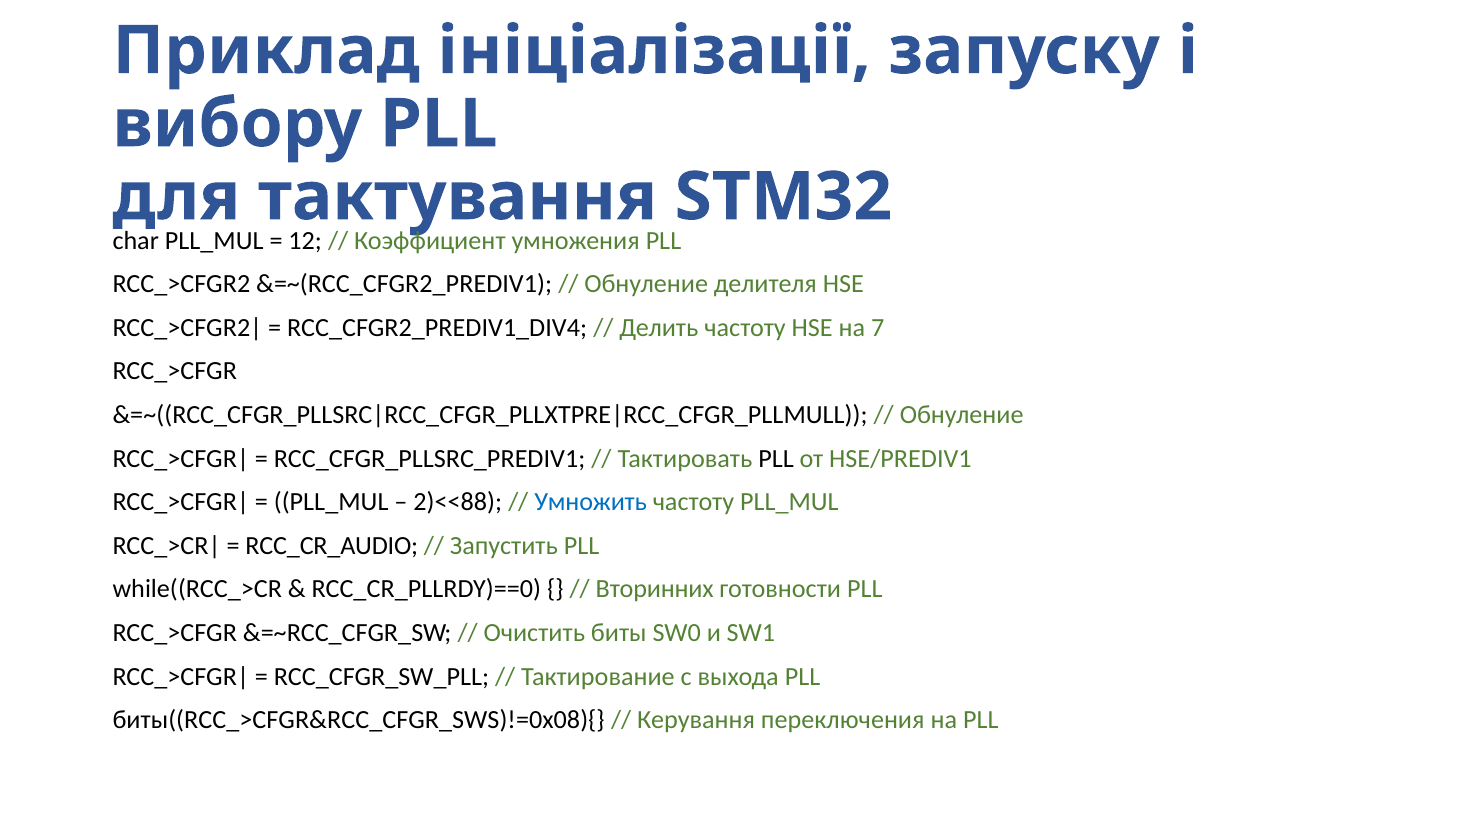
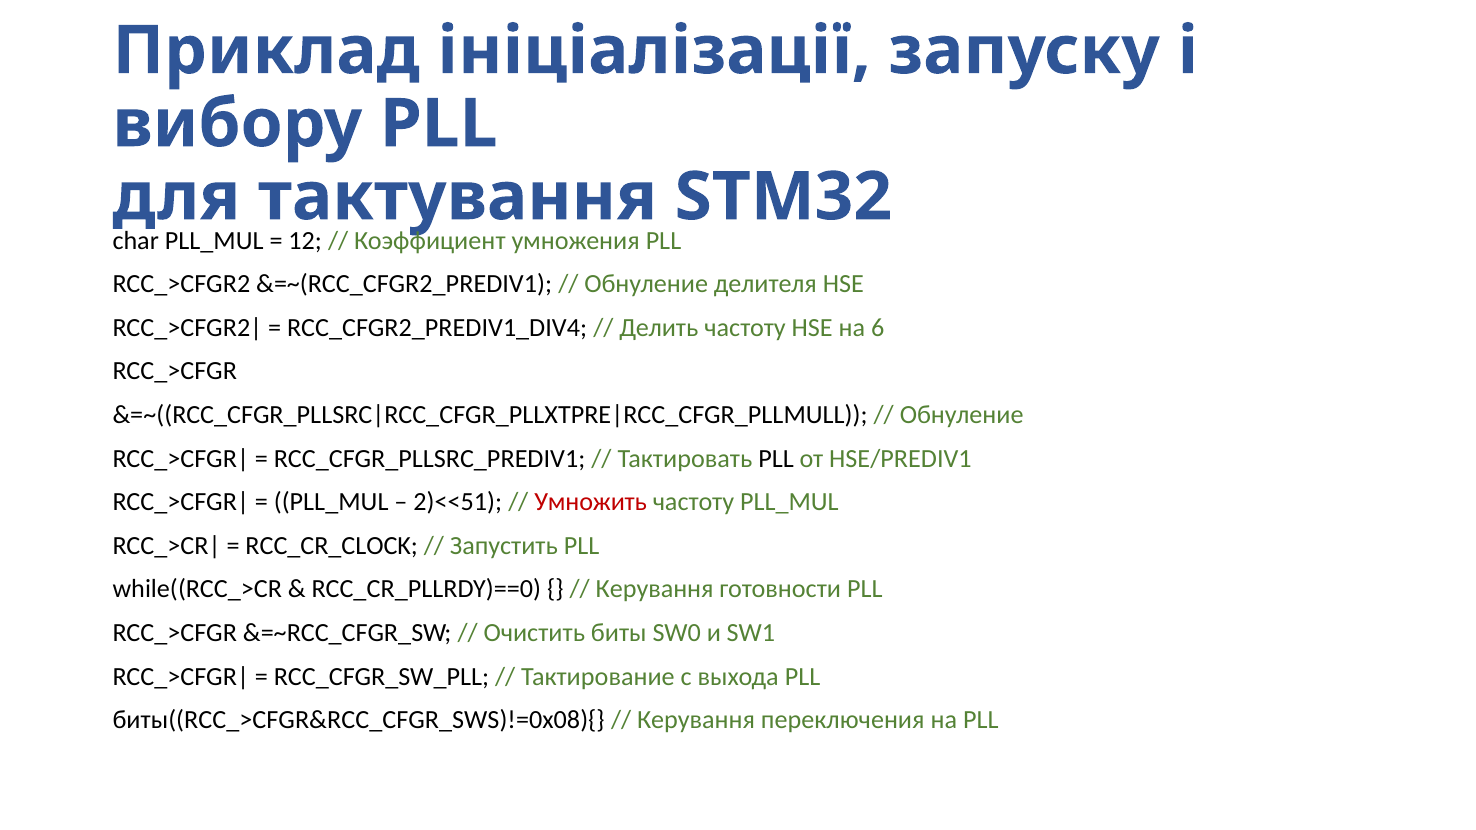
7: 7 -> 6 (878, 328)
2)<<88: 2)<<88 -> 2)<<51 (458, 502)
Умножить colour: blue -> red (591, 502)
RCC_CR_AUDIO: RCC_CR_AUDIO -> RCC_CR_CLOCK (332, 546)
Вторинних: Вторинних -> Керування (655, 589)
